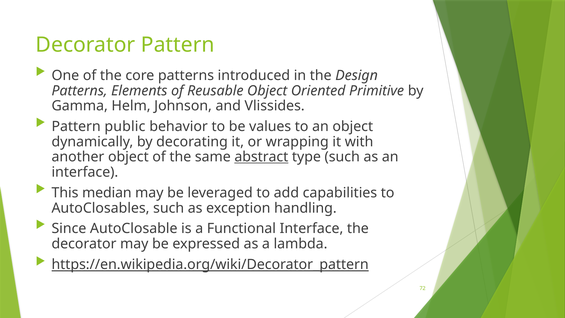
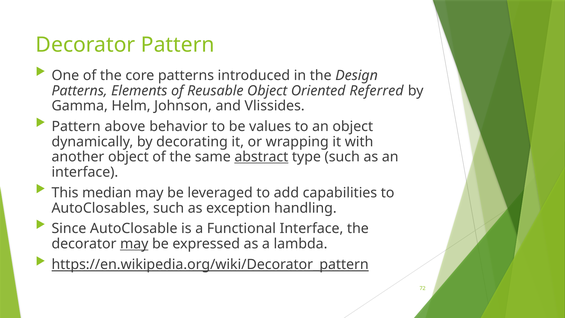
Primitive: Primitive -> Referred (377, 91)
public: public -> above (125, 126)
may underline: none -> present (134, 244)
